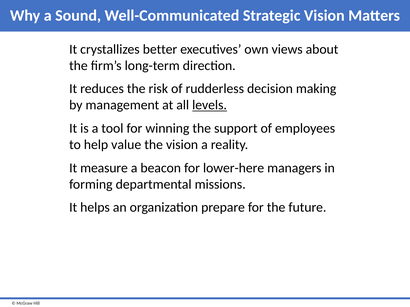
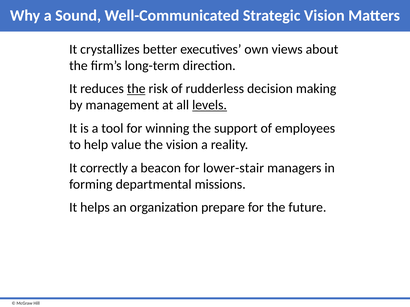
the underline: none -> present (136, 89)
measure: measure -> correctly (104, 168)
lower-here: lower-here -> lower-stair (234, 168)
